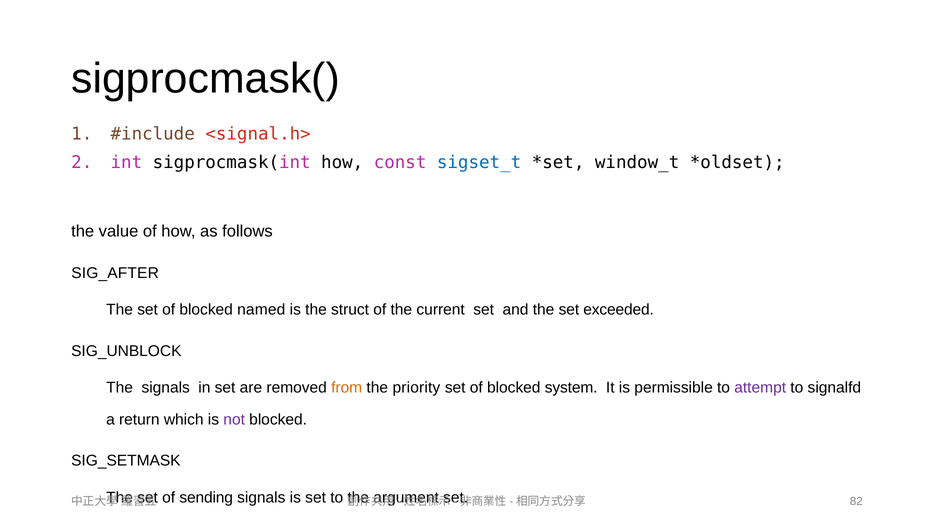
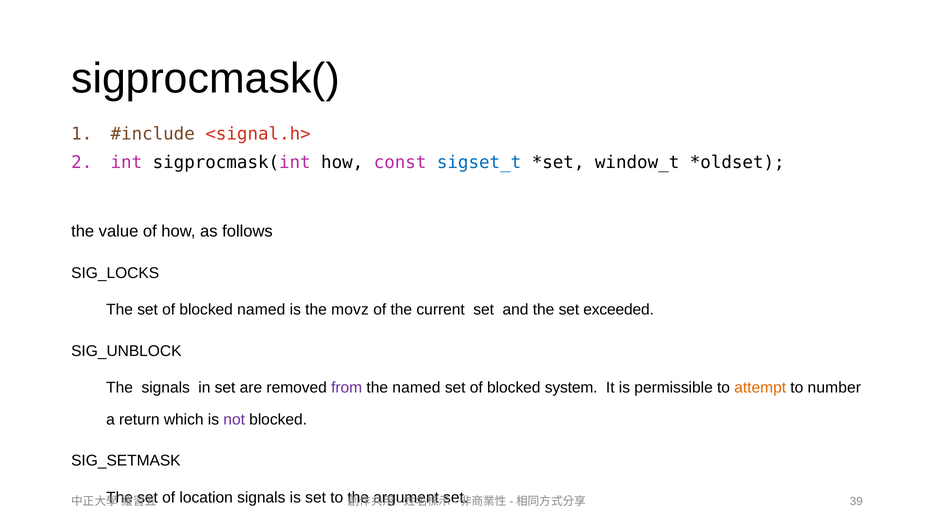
SIG_AFTER: SIG_AFTER -> SIG_LOCKS (115, 273)
struct: struct -> movz (350, 310)
from colour: orange -> purple (347, 388)
the priority: priority -> named (416, 388)
attempt colour: purple -> orange (760, 388)
signalfd: signalfd -> number (834, 388)
sending: sending -> location (206, 498)
82: 82 -> 39 (856, 502)
